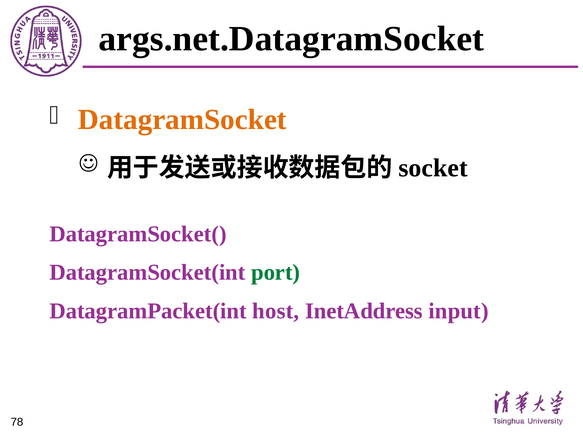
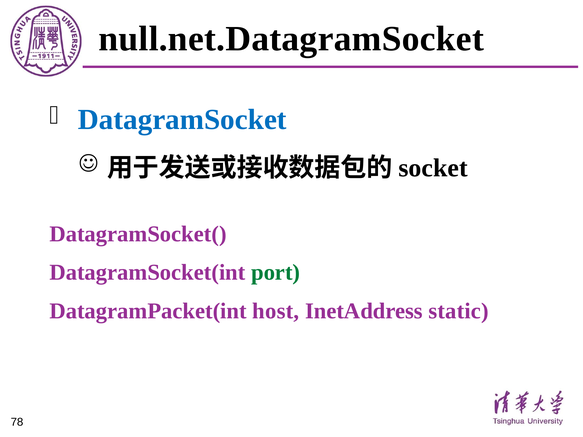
args.net.DatagramSocket: args.net.DatagramSocket -> null.net.DatagramSocket (291, 39)
DatagramSocket colour: orange -> blue (182, 120)
input: input -> static (459, 311)
